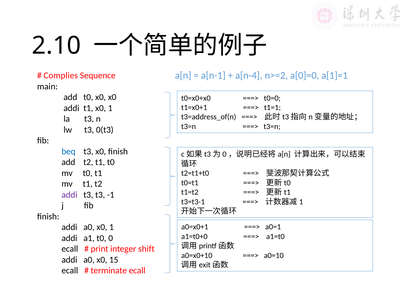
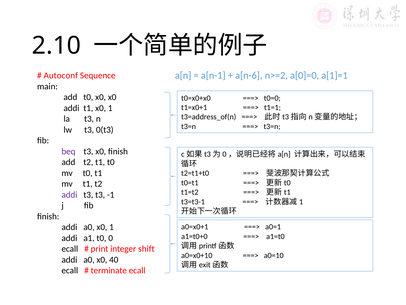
a[n-4: a[n-4 -> a[n-6 (249, 75)
Complies: Complies -> Autoconf (61, 75)
beq colour: blue -> purple (68, 151)
15: 15 -> 40 (114, 259)
